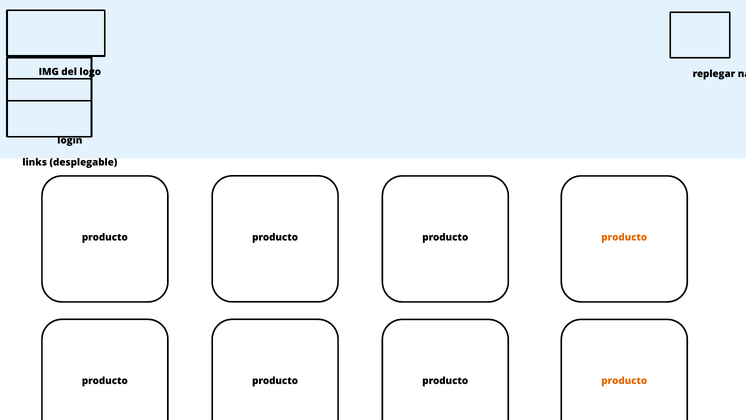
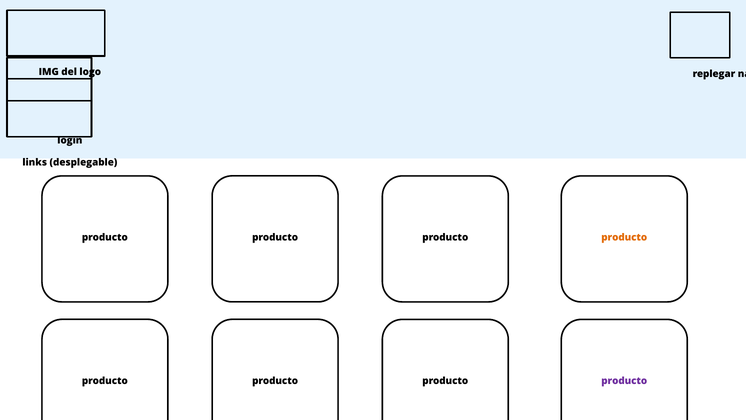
producto colour: orange -> purple (624, 381)
